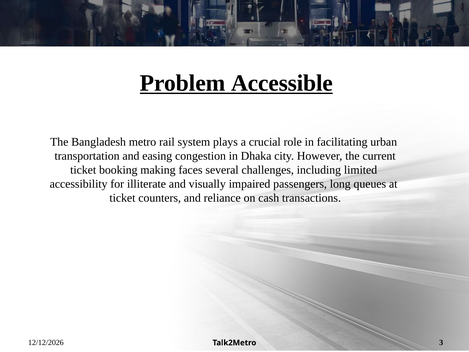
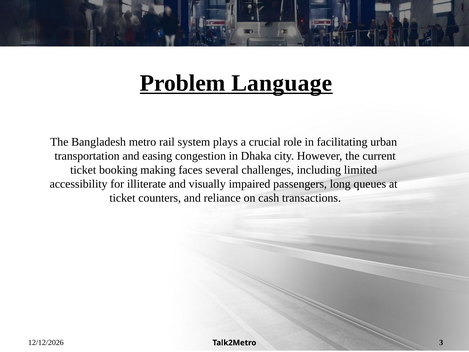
Accessible: Accessible -> Language (282, 83)
